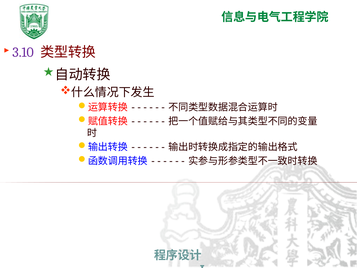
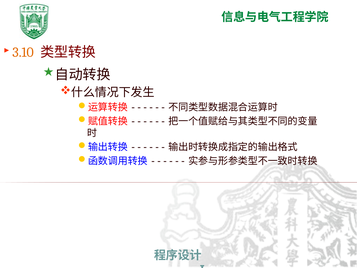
3.10 colour: purple -> orange (23, 52)
